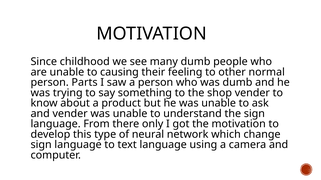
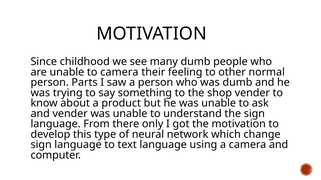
to causing: causing -> camera (119, 72)
